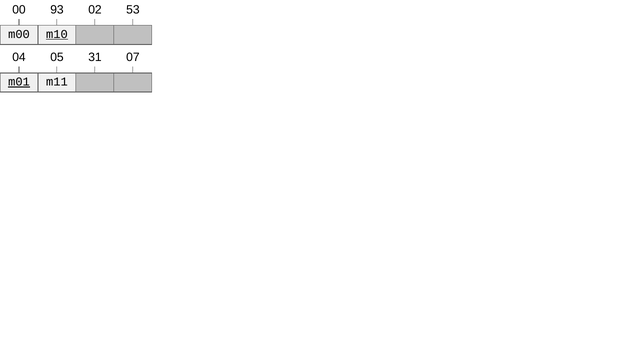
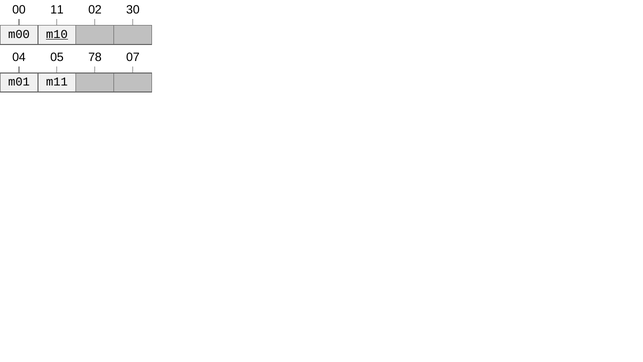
93: 93 -> 11 (57, 10)
53: 53 -> 30 (133, 10)
31: 31 -> 78 (95, 57)
m01 underline: present -> none (19, 82)
